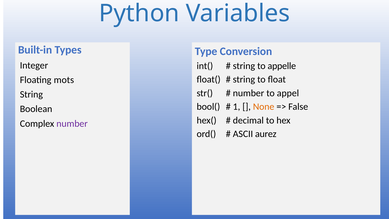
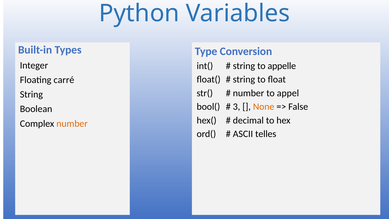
mots: mots -> carré (64, 80)
1: 1 -> 3 (237, 107)
number colour: purple -> orange (72, 123)
aurez: aurez -> telles (266, 134)
